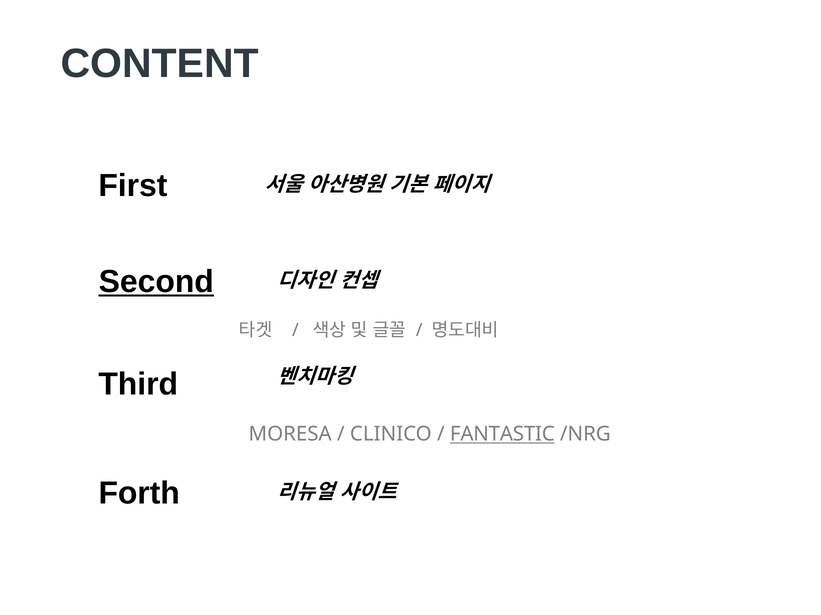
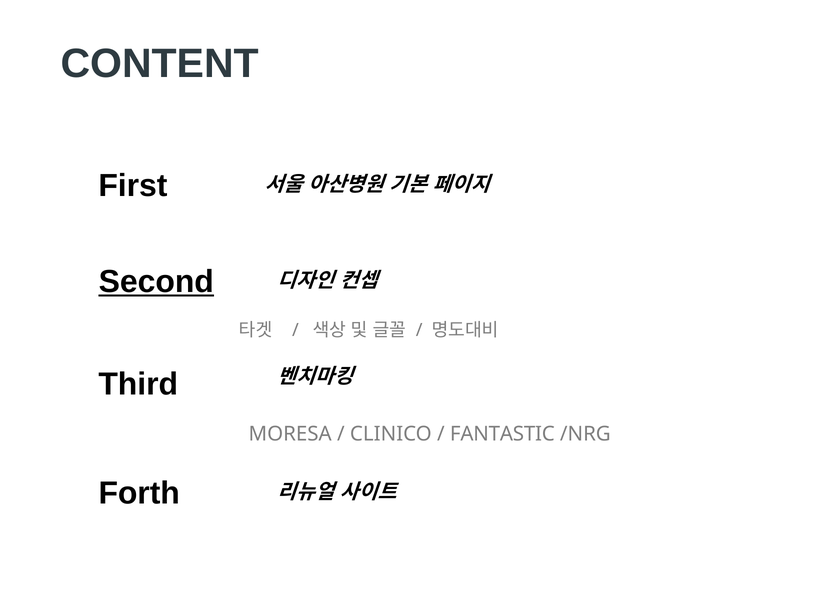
FANTASTIC underline: present -> none (502, 435)
